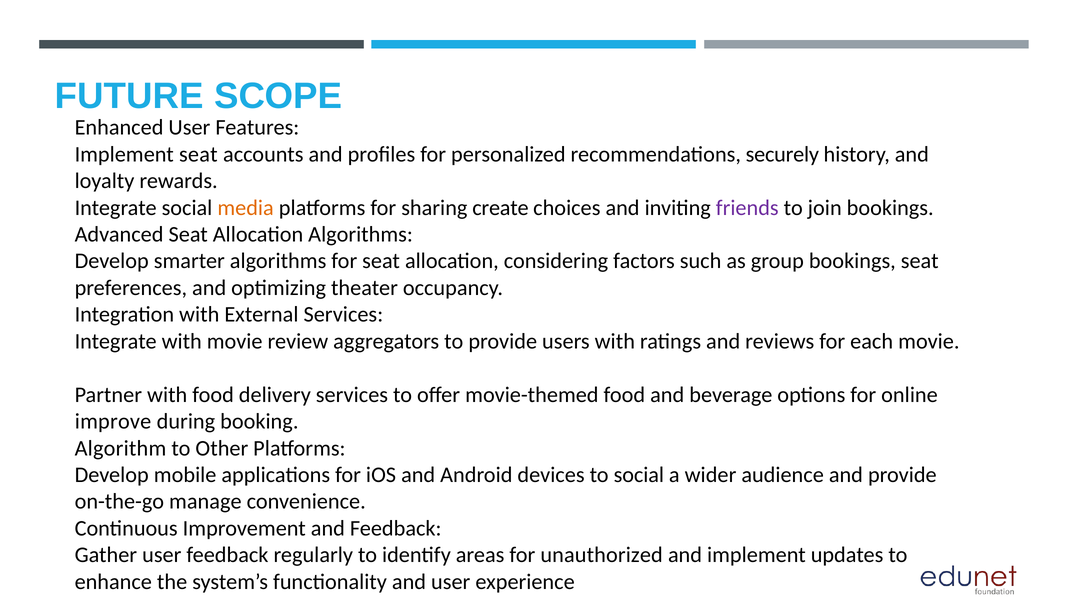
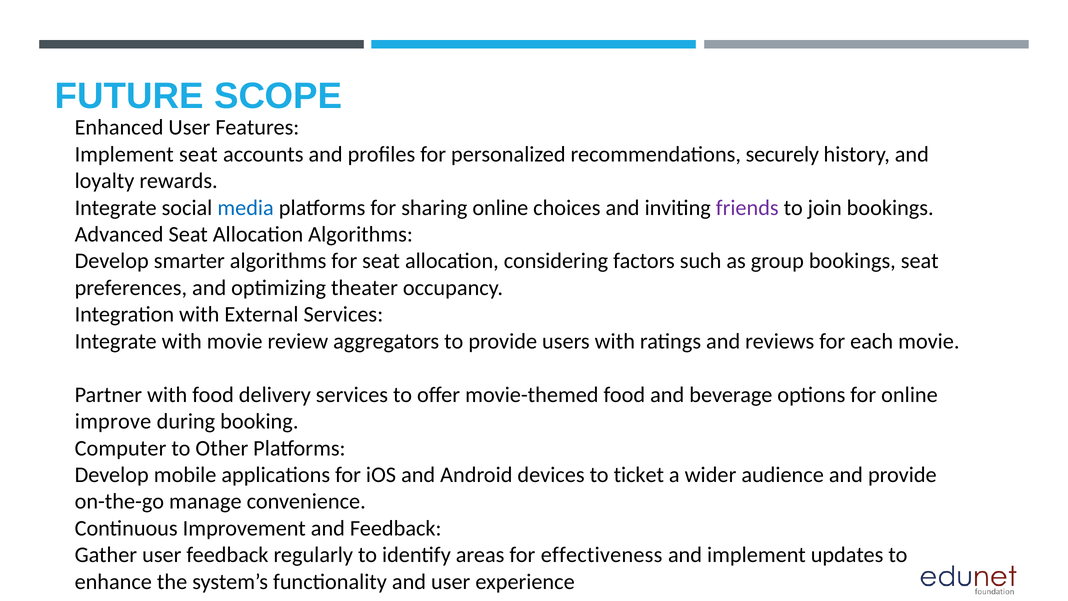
media colour: orange -> blue (246, 208)
sharing create: create -> online (500, 208)
Algorithm: Algorithm -> Computer (121, 448)
to social: social -> ticket (639, 475)
unauthorized: unauthorized -> effectiveness (602, 555)
